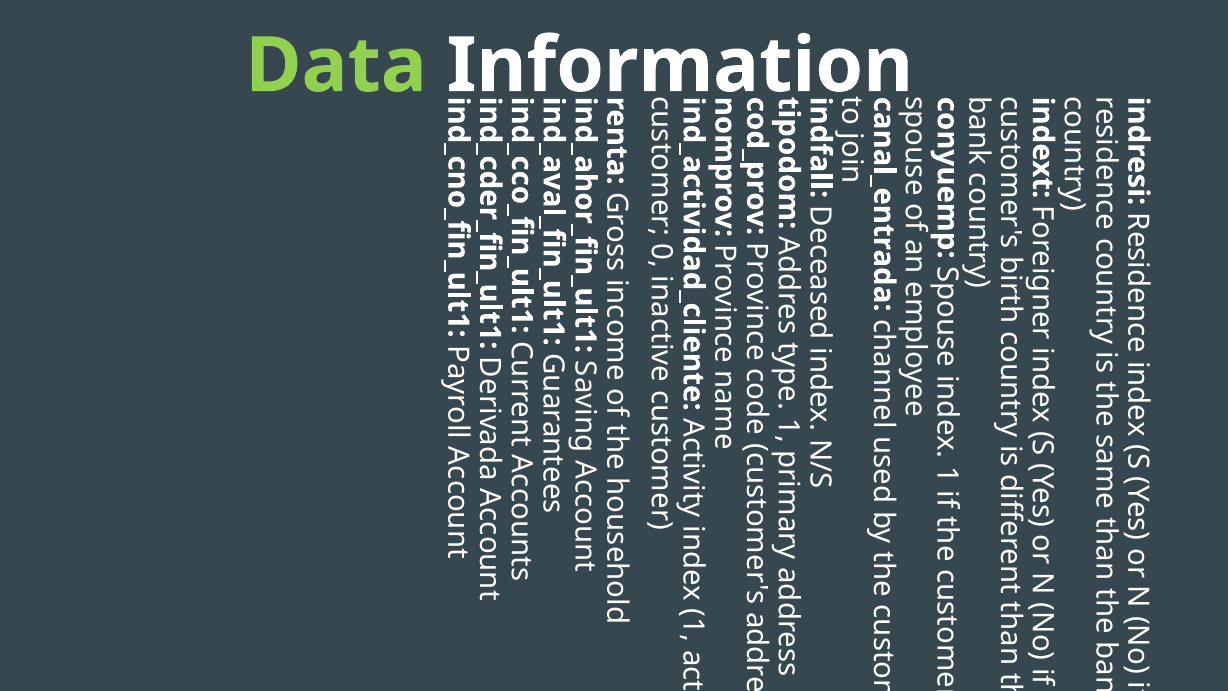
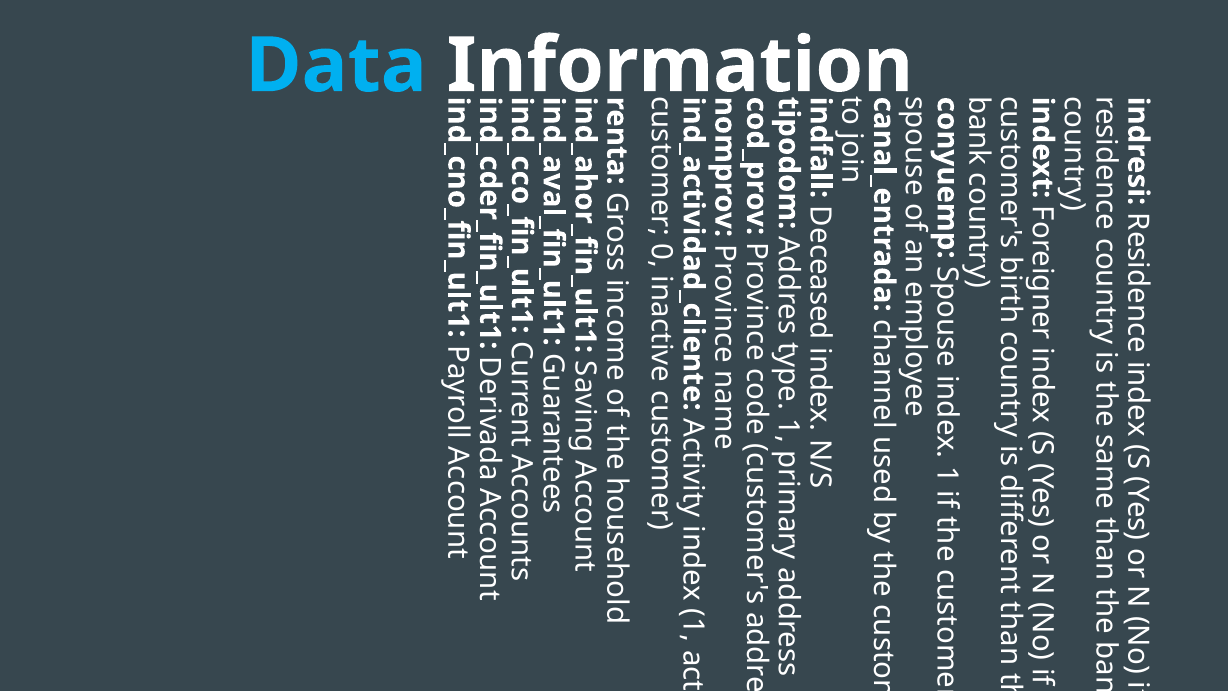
Data colour: light green -> light blue (336, 66)
